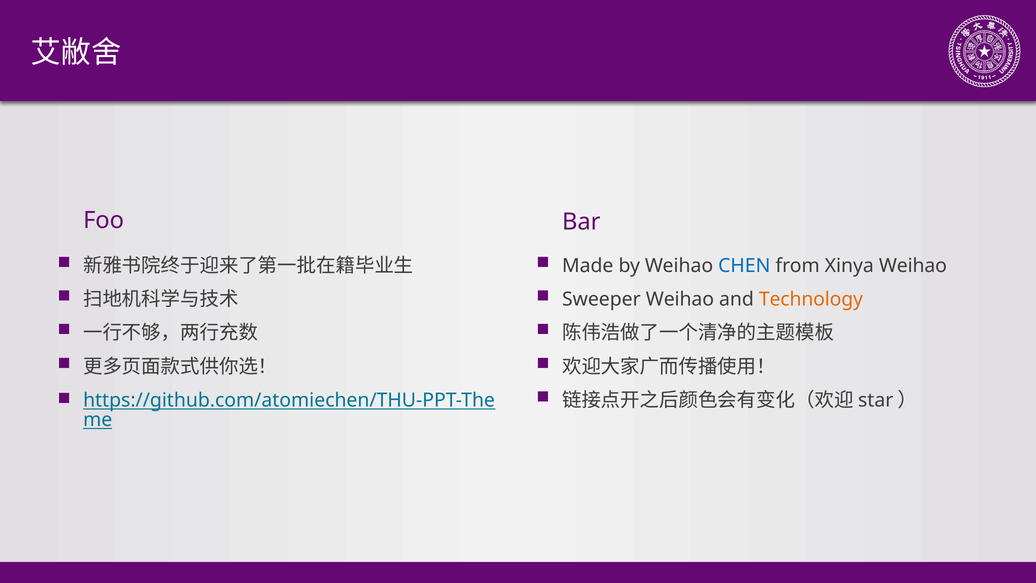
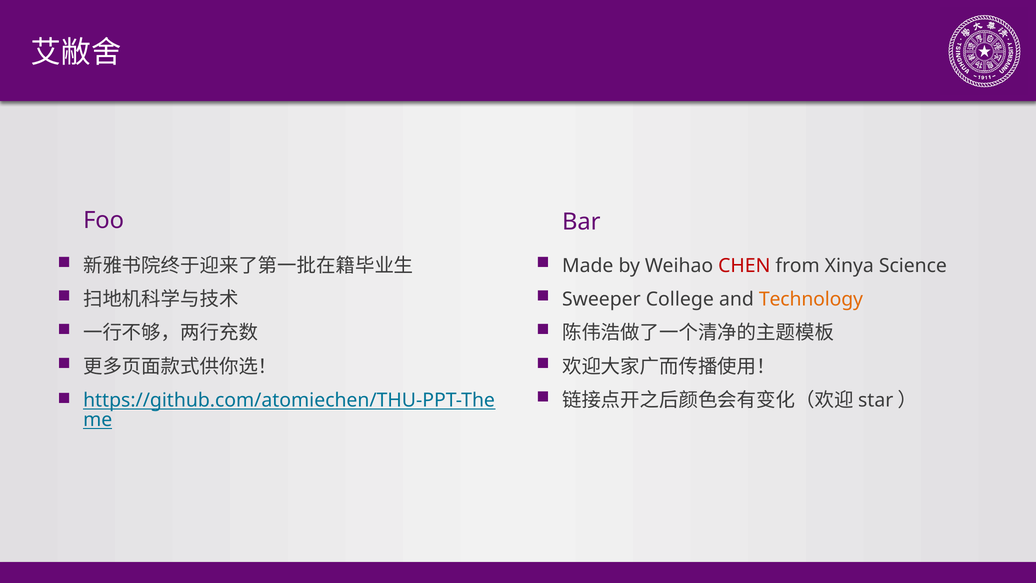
CHEN colour: blue -> red (744, 266)
Xinya Weihao: Weihao -> Science (913, 266)
Sweeper Weihao: Weihao -> College (680, 299)
